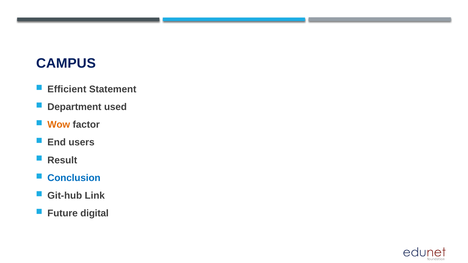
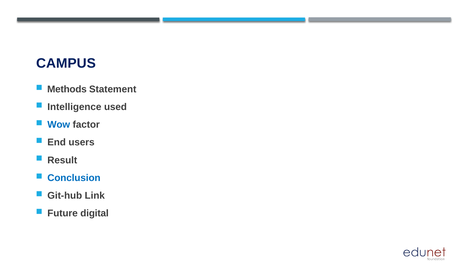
Efficient: Efficient -> Methods (67, 89)
Department: Department -> Intelligence (74, 107)
Wow colour: orange -> blue (59, 125)
